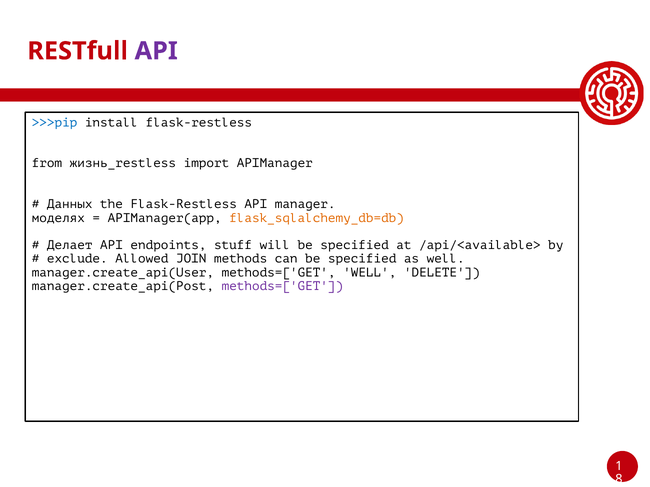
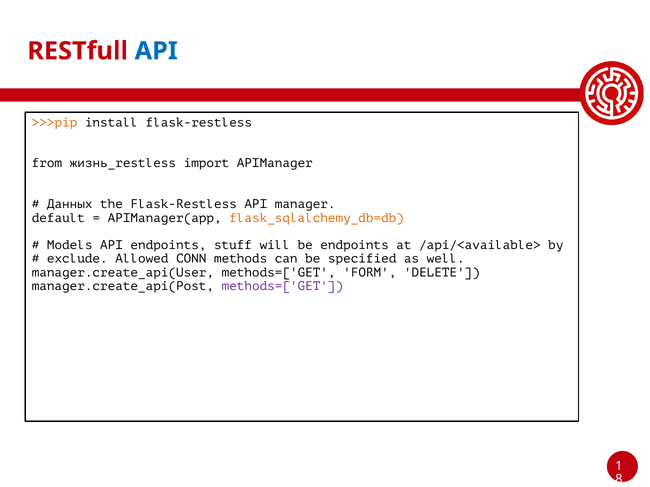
API colour: purple -> blue (156, 51)
>>>pip colour: blue -> orange (55, 123)
моделях: моделях -> default (58, 218)
Делает: Делает -> Models (70, 245)
will be specified: specified -> endpoints (355, 245)
JOIN: JOIN -> CONN (191, 259)
methods=['GET WELL: WELL -> FORM (370, 273)
